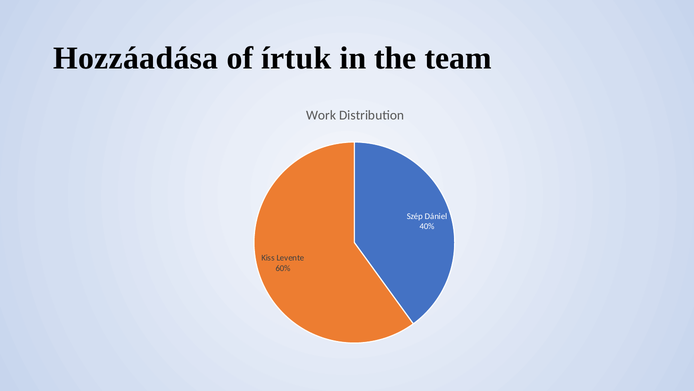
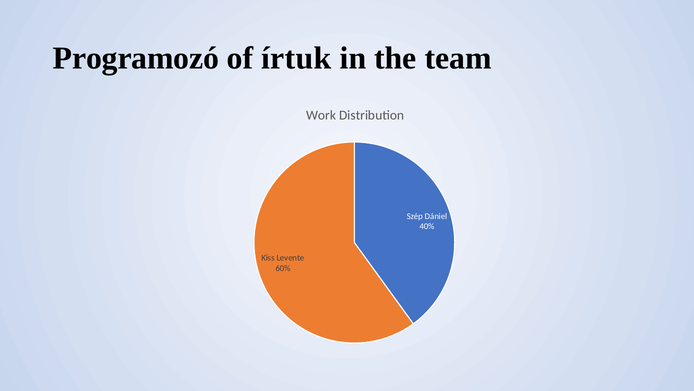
Hozzáadása: Hozzáadása -> Programozó (136, 58)
